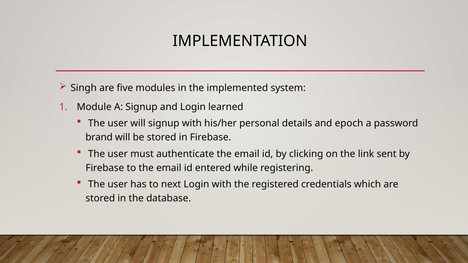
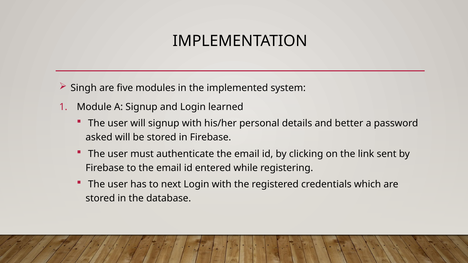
epoch: epoch -> better (349, 123)
brand: brand -> asked (99, 137)
